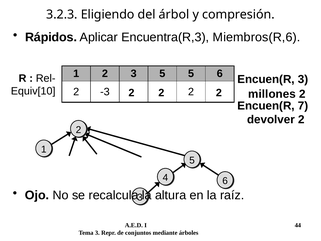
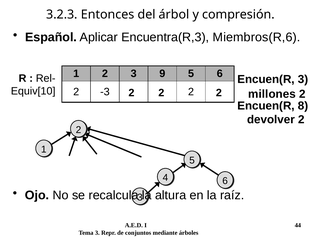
Eligiendo: Eligiendo -> Entonces (108, 14)
Rápidos: Rápidos -> Español (51, 37)
3 5: 5 -> 9 (162, 74)
7: 7 -> 8 (303, 106)
